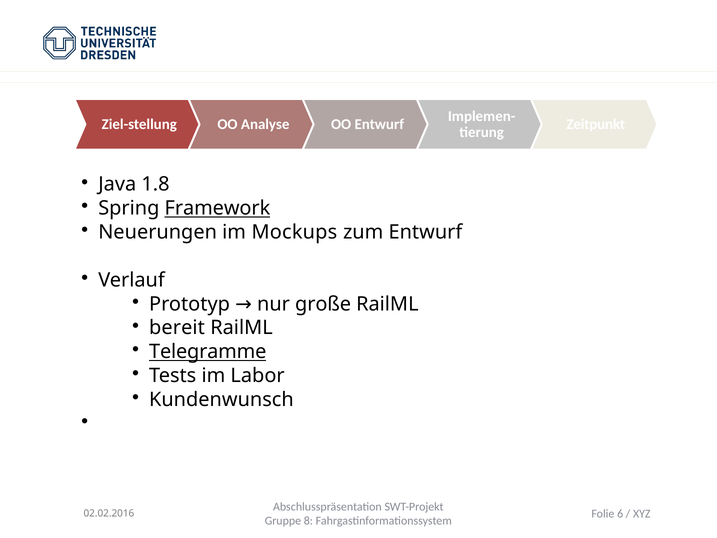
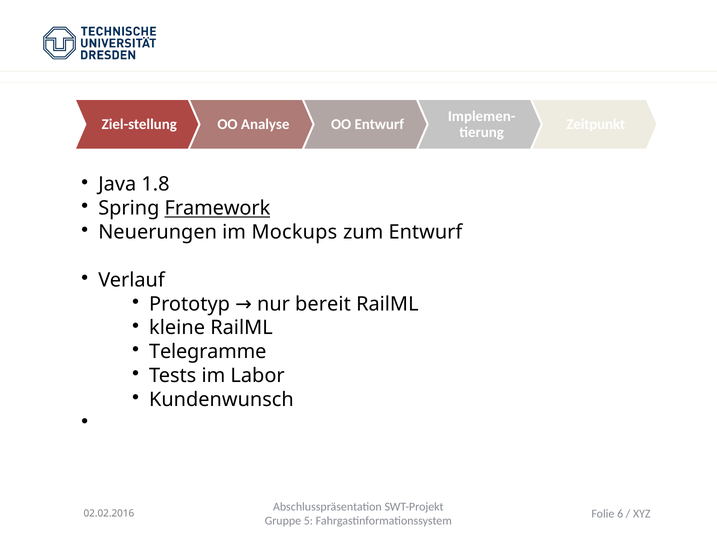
große: große -> bereit (323, 304)
bereit: bereit -> kleine (177, 328)
Telegramme underline: present -> none (208, 352)
8: 8 -> 5 (308, 521)
